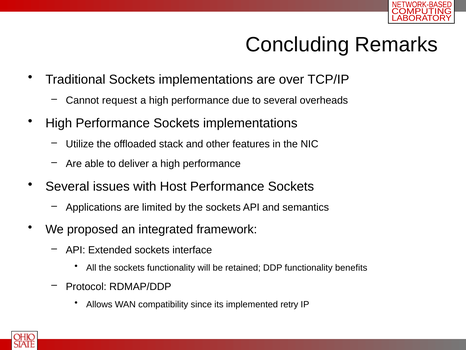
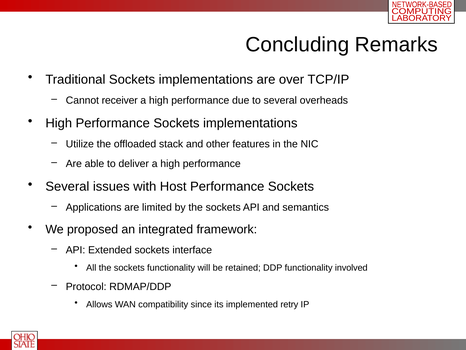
request: request -> receiver (120, 100)
benefits: benefits -> involved (351, 267)
